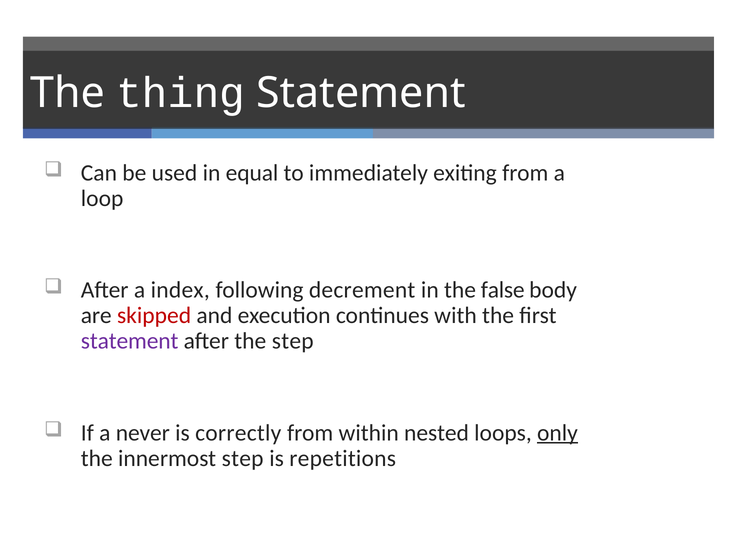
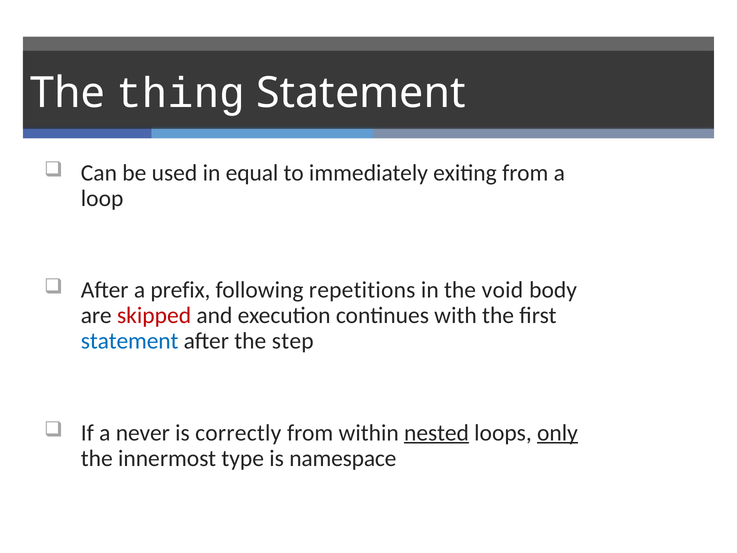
index: index -> prefix (180, 290)
decrement: decrement -> repetitions (362, 290)
false: false -> void (502, 290)
statement colour: purple -> blue (130, 341)
nested underline: none -> present (437, 433)
innermost step: step -> type (243, 458)
repetitions: repetitions -> namespace (343, 458)
